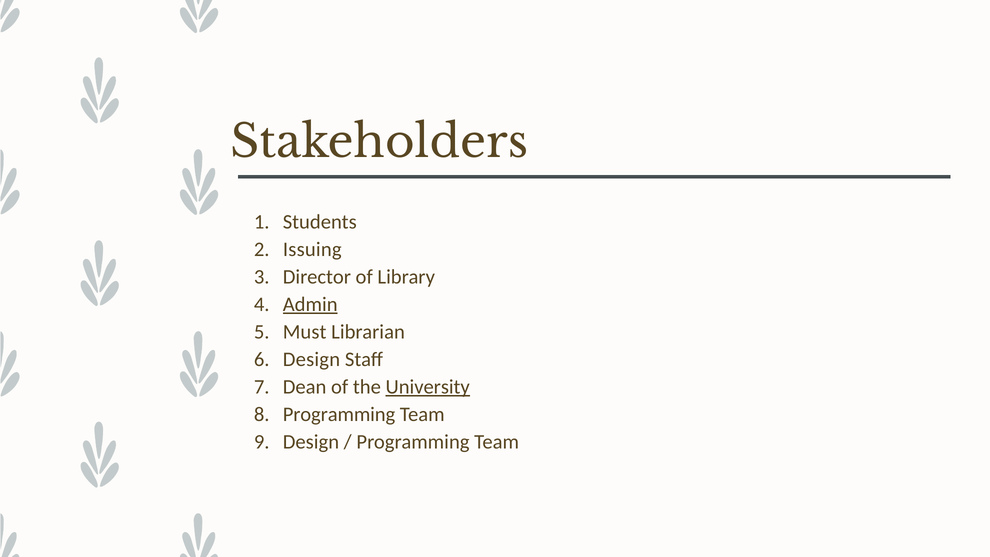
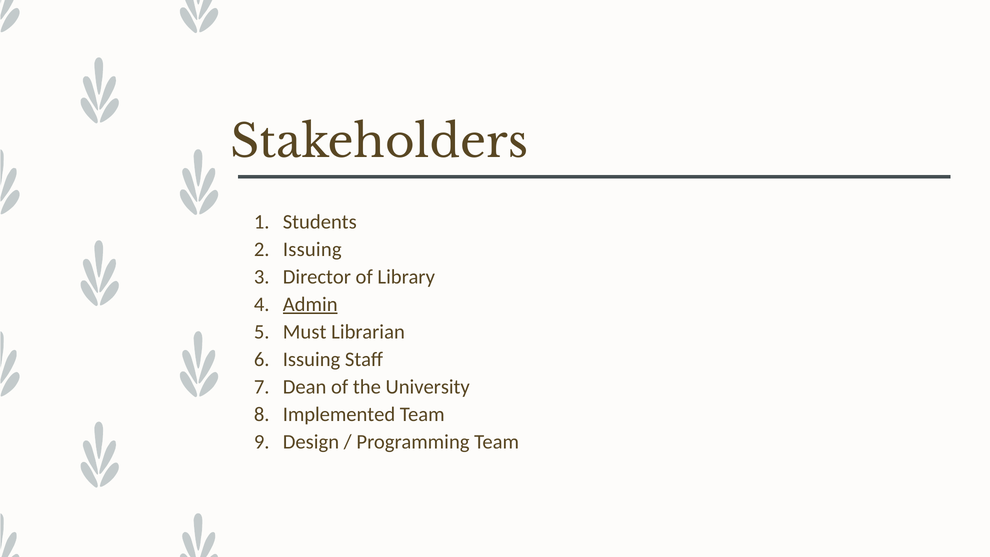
Design: Design -> Issuing (312, 359)
University underline: present -> none (428, 387)
Programming: Programming -> Implemented (339, 414)
